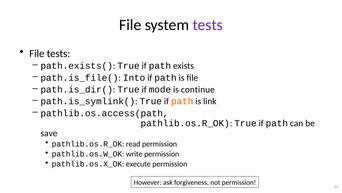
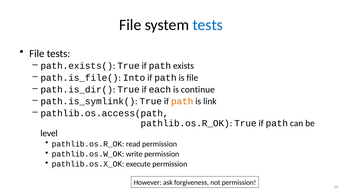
tests colour: purple -> blue (208, 25)
mode: mode -> each (160, 89)
save: save -> level (49, 133)
